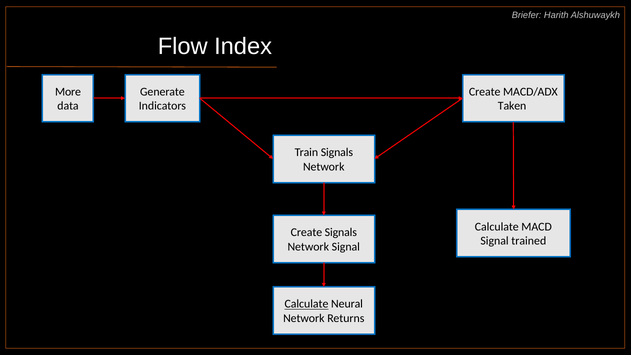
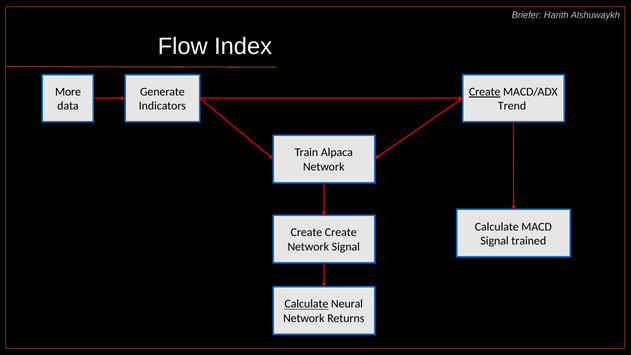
Create underline: none -> present (485, 92)
Taken: Taken -> Trend (512, 106)
Train Signals: Signals -> Alpaca (337, 153)
Create Signals: Signals -> Create (341, 233)
